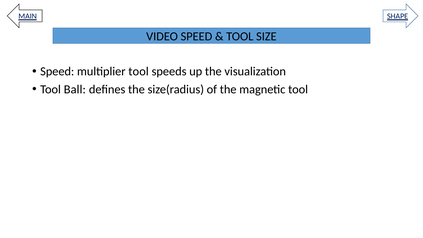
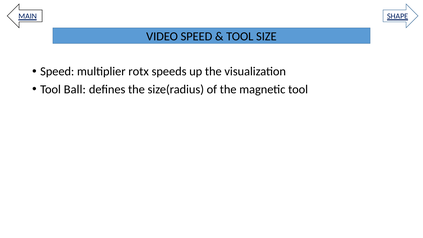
multiplier tool: tool -> rotx (139, 72)
